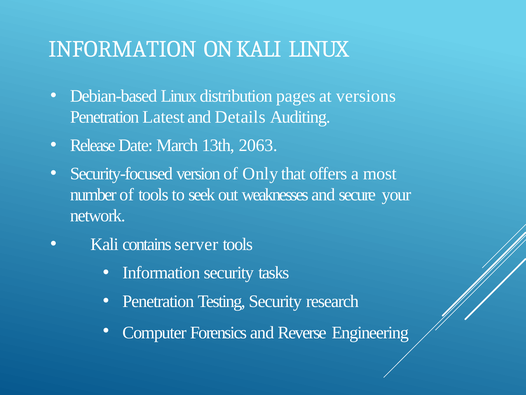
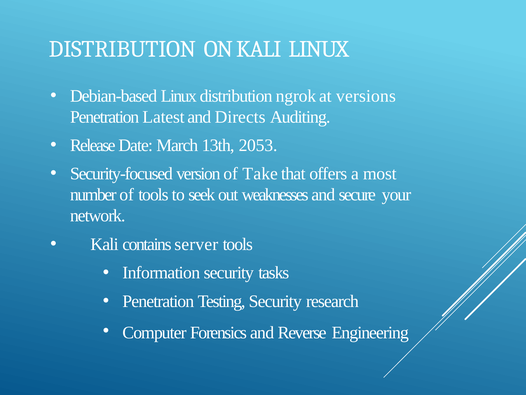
INFORMATION: INFORMATION -> DISTRIBUTION (123, 49)
pages: pages -> ngrok (296, 96)
Details: Details -> Directs (240, 117)
2063: 2063 -> 2053 (258, 145)
Only: Only -> Take (260, 173)
